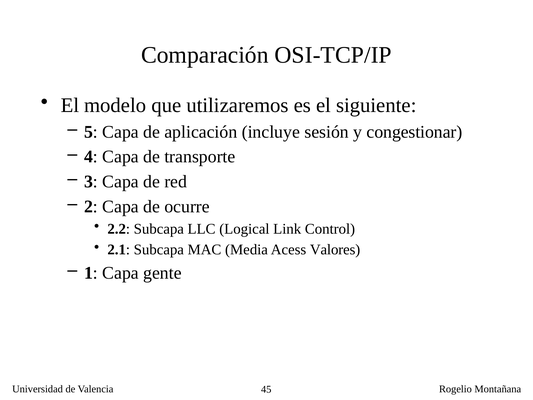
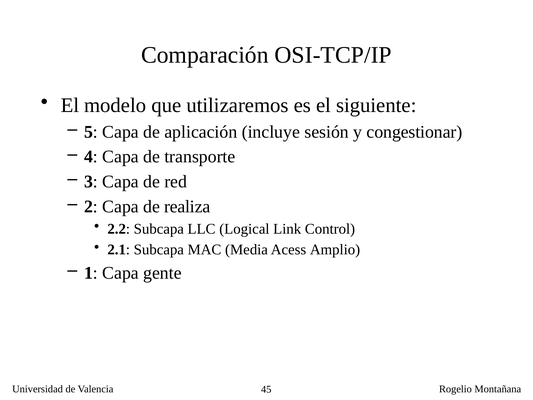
ocurre: ocurre -> realiza (187, 206)
Valores: Valores -> Amplio (335, 249)
